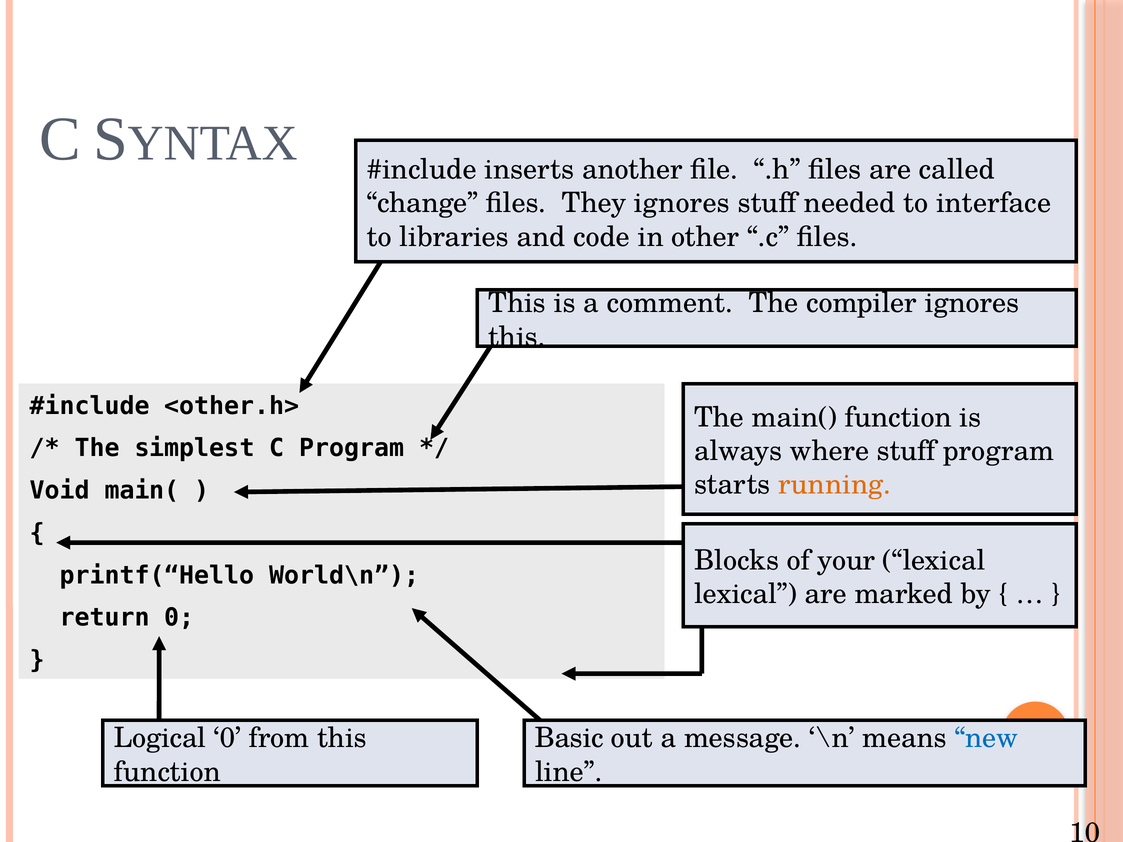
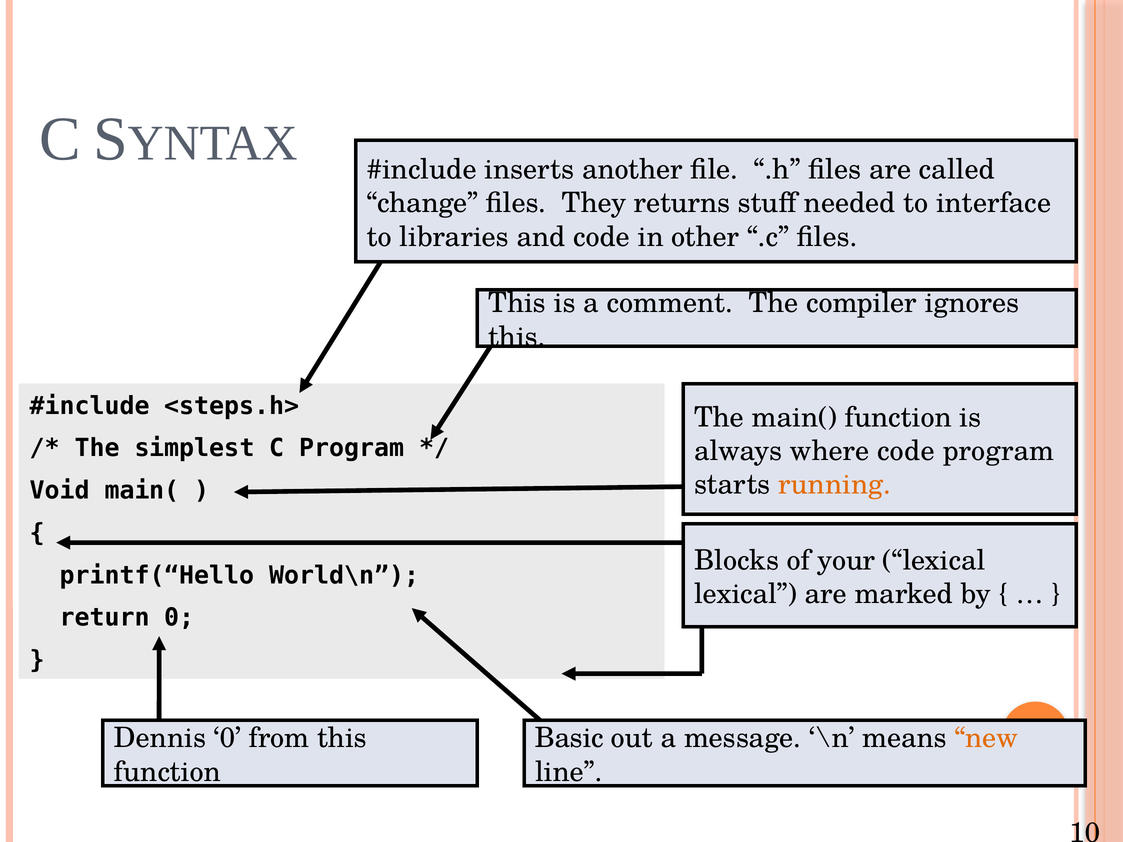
They ignores: ignores -> returns (682, 203)
<other.h>: <other.h> -> <steps.h> (232, 406)
where stuff: stuff -> code (906, 451)
Logical: Logical -> Dennis (160, 738)
new colour: blue -> orange (986, 738)
